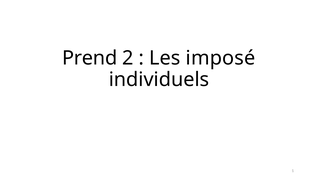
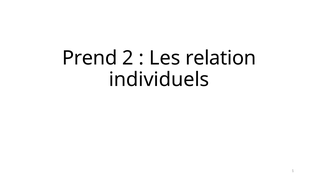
imposé: imposé -> relation (221, 58)
